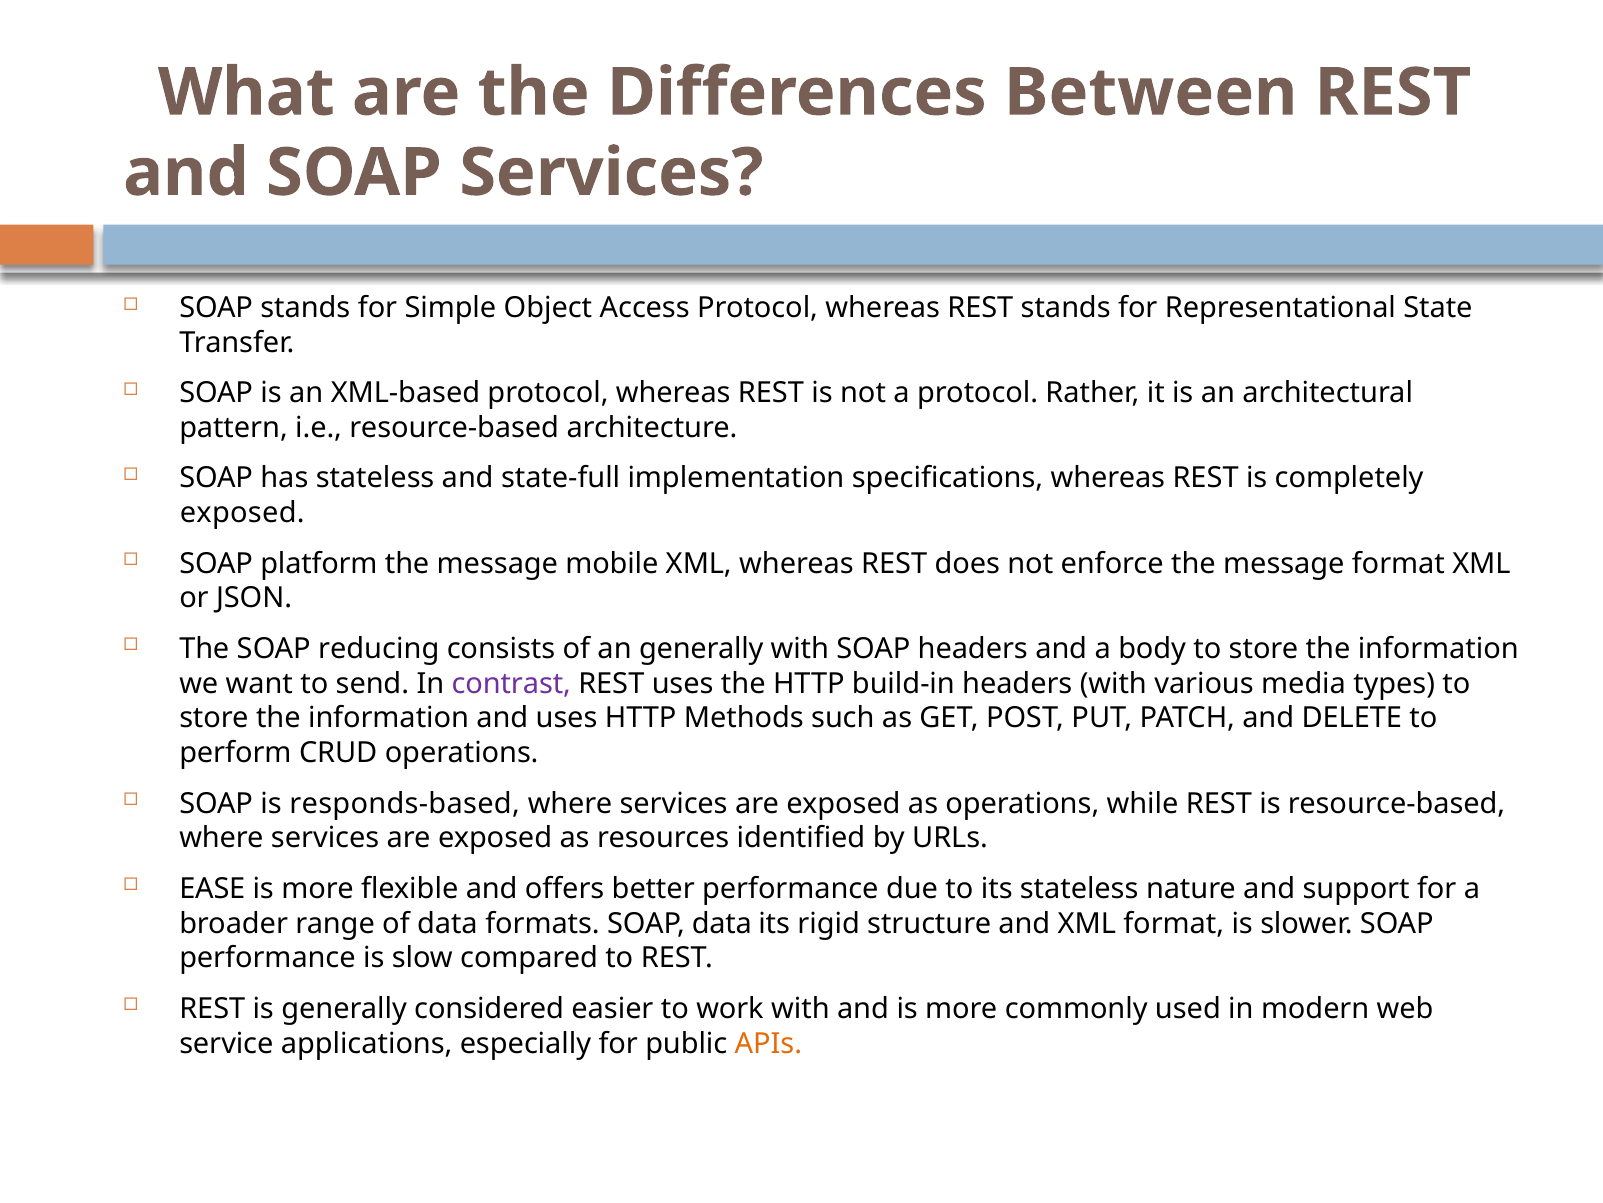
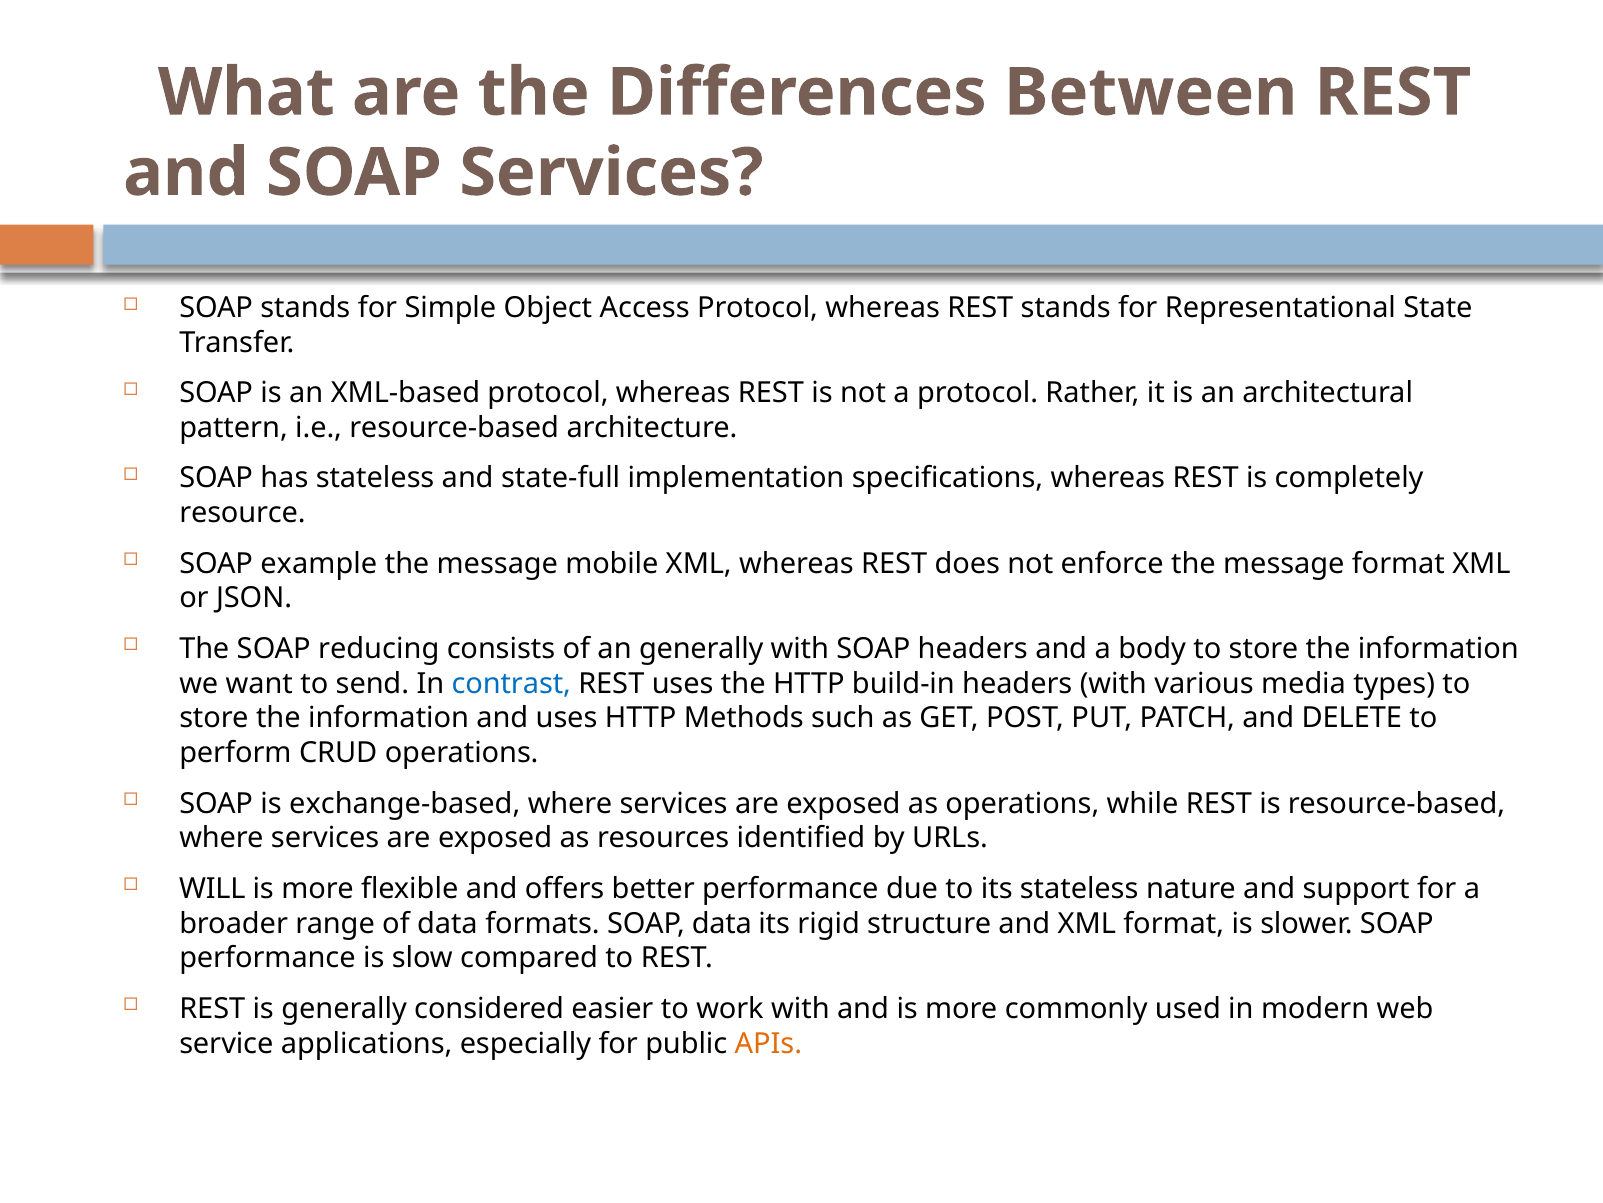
exposed: exposed -> resource (242, 513)
platform: platform -> example (319, 563)
contrast colour: purple -> blue (511, 683)
responds-based: responds-based -> exchange-based (405, 803)
EASE: EASE -> WILL (212, 888)
